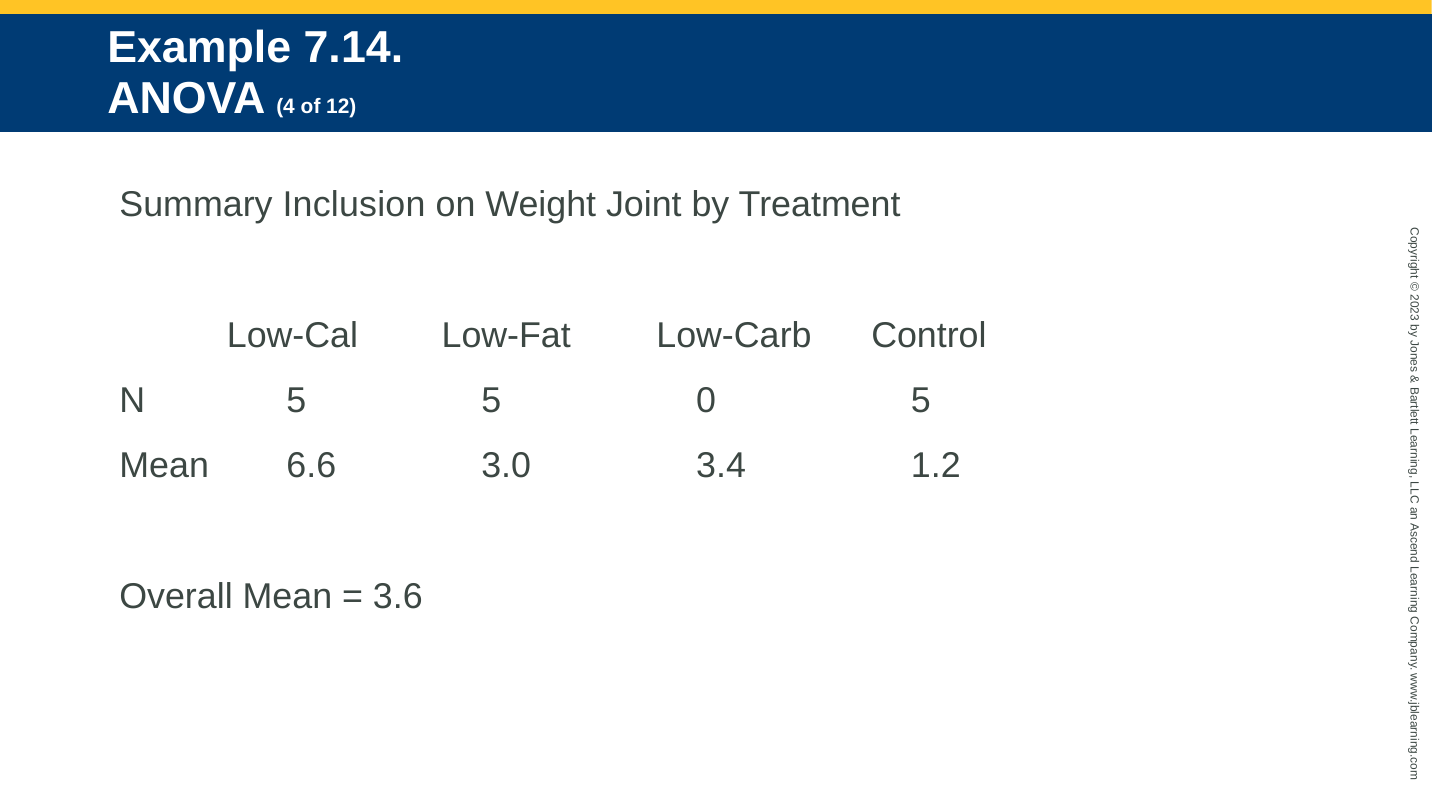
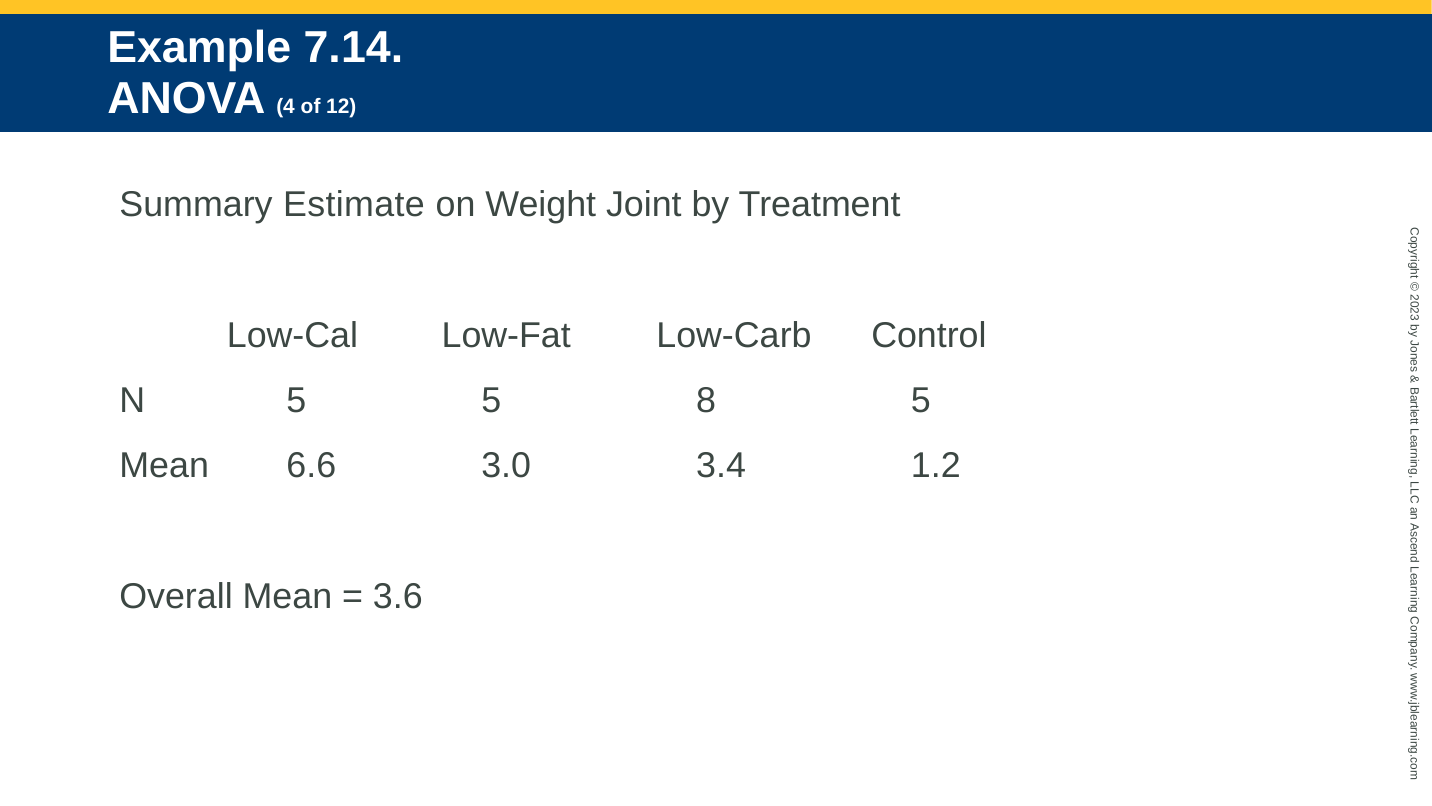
Inclusion: Inclusion -> Estimate (354, 204)
5 0: 0 -> 8 (706, 400)
